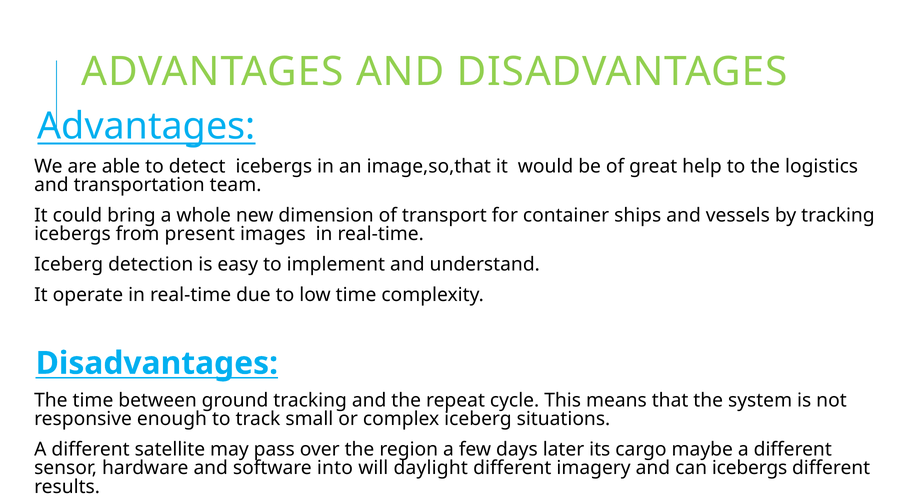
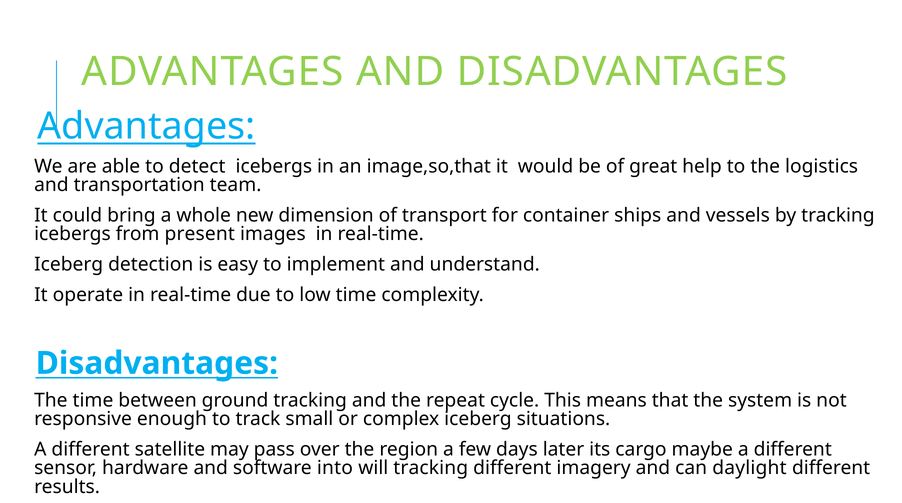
will daylight: daylight -> tracking (431, 468)
can icebergs: icebergs -> daylight (749, 468)
